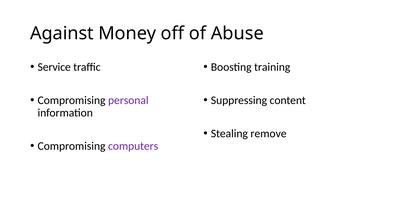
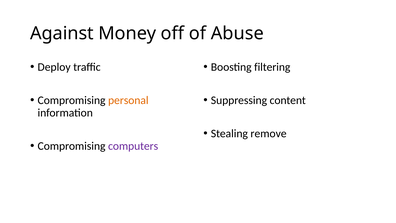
Service: Service -> Deploy (54, 67)
training: training -> filtering (272, 67)
personal colour: purple -> orange (128, 100)
